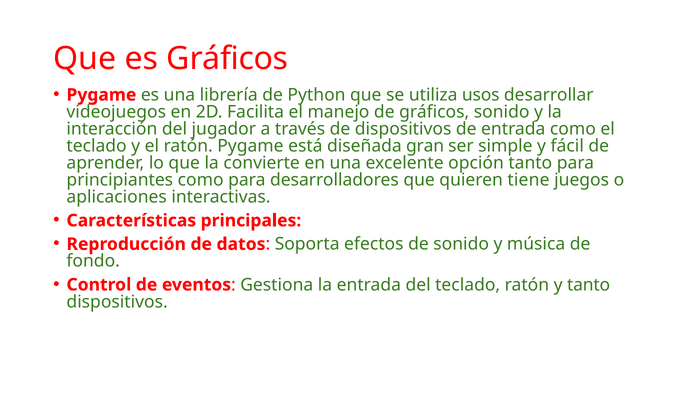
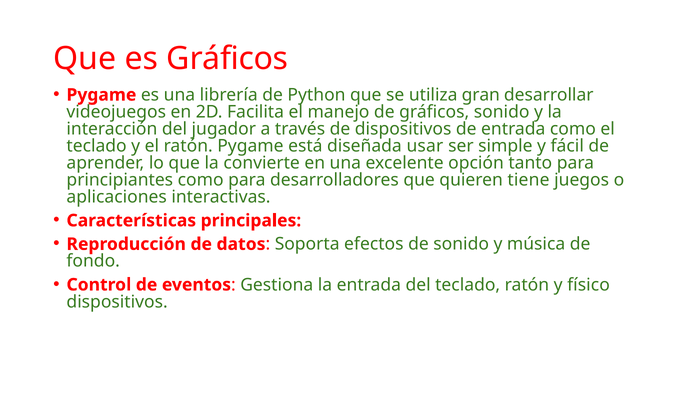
usos: usos -> gran (481, 95)
gran: gran -> usar (425, 146)
y tanto: tanto -> físico (589, 285)
